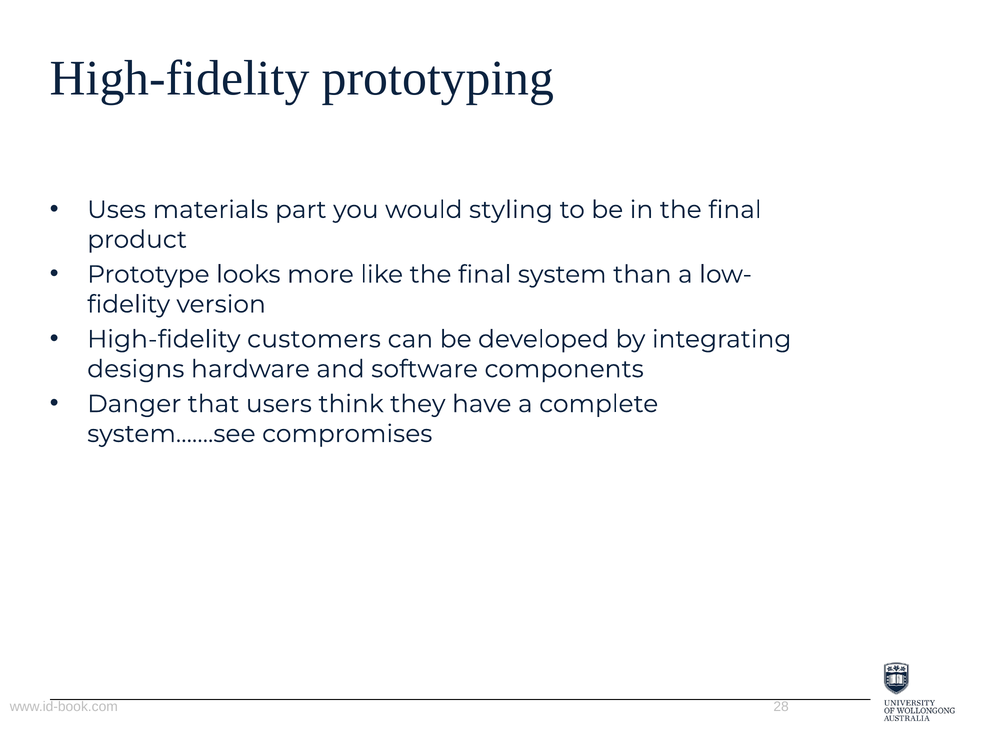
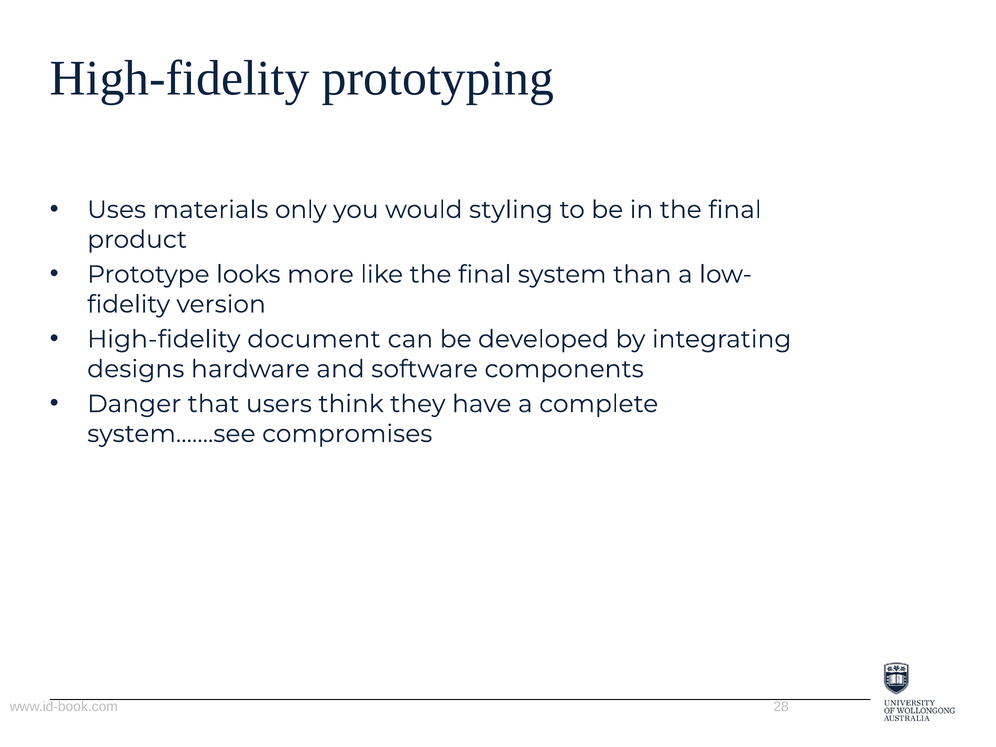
part: part -> only (301, 210)
customers: customers -> document (314, 339)
